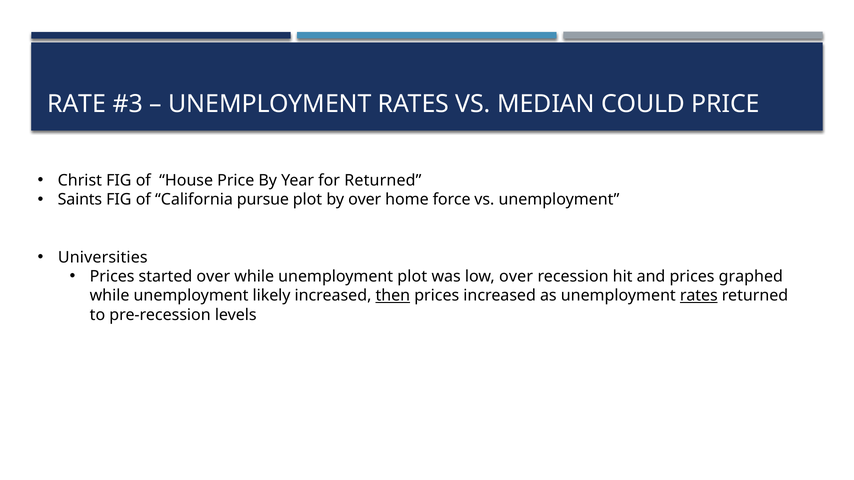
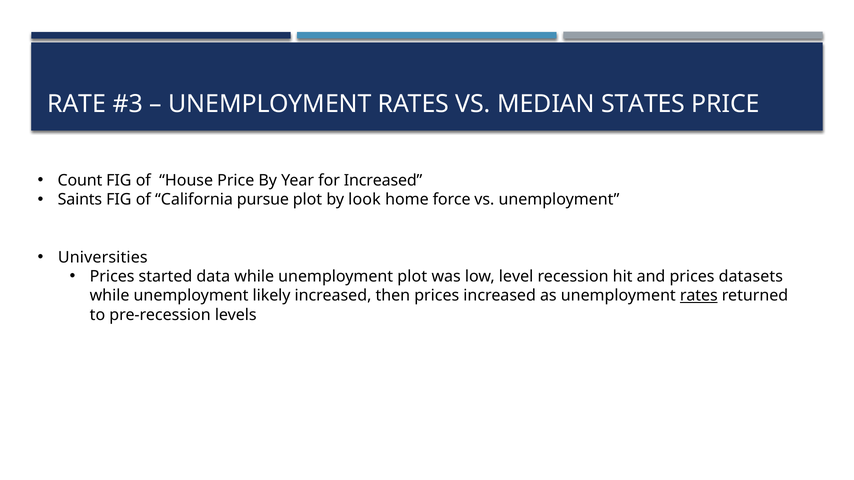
COULD: COULD -> STATES (643, 104)
Christ: Christ -> Count (80, 181)
for Returned: Returned -> Increased (383, 181)
by over: over -> look (365, 200)
started over: over -> data (213, 277)
low over: over -> level (516, 277)
graphed: graphed -> datasets (751, 277)
then underline: present -> none (393, 296)
